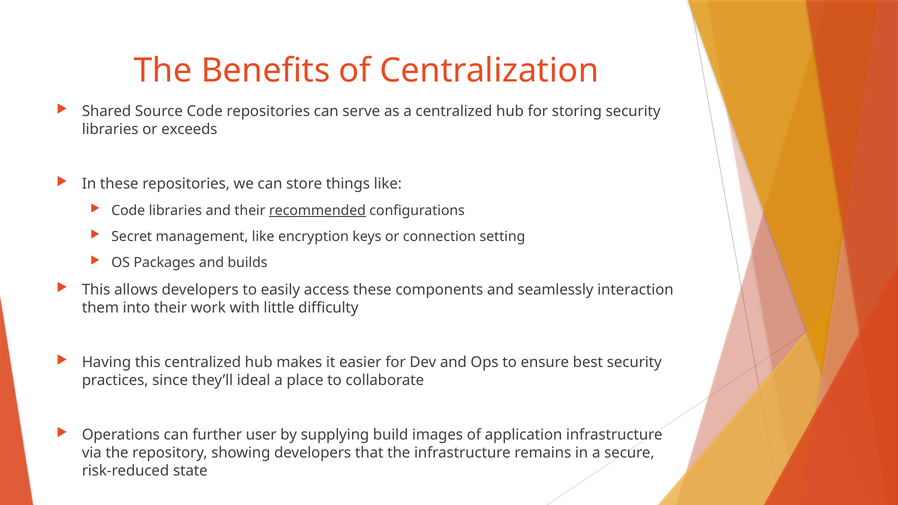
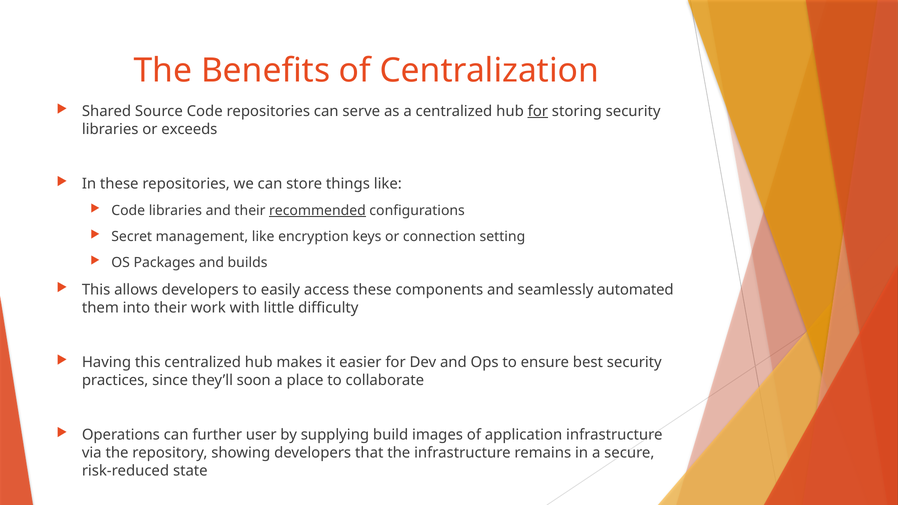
for underline: none -> present (538, 111)
interaction: interaction -> automated (636, 290)
ideal: ideal -> soon (254, 380)
